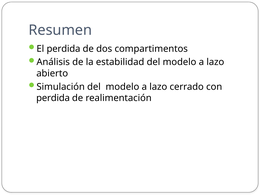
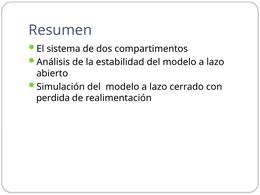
El perdida: perdida -> sistema (63, 49)
